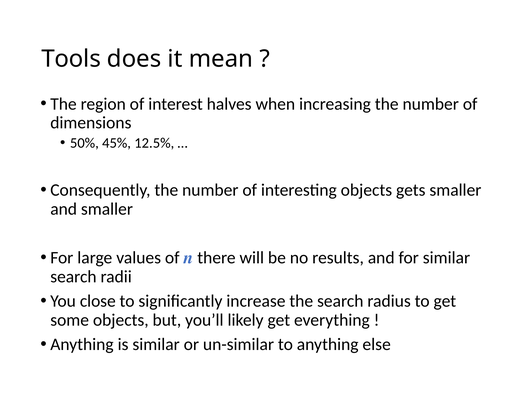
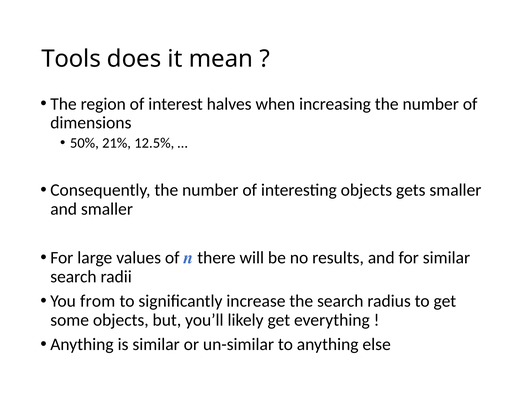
45%: 45% -> 21% (117, 143)
close: close -> from (98, 301)
